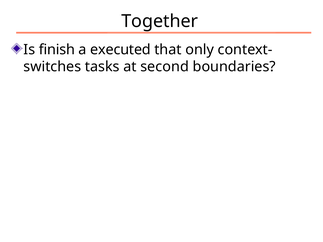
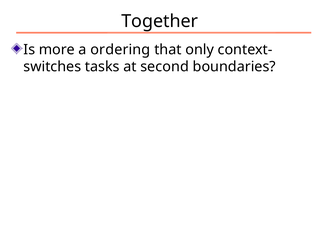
finish: finish -> more (57, 50)
executed: executed -> ordering (120, 50)
